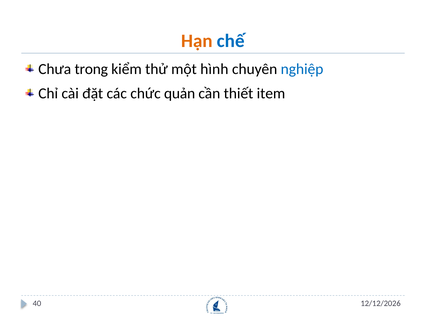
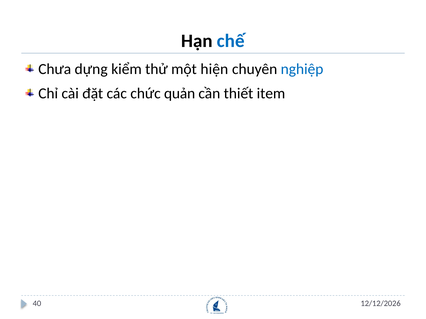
Hạn colour: orange -> black (197, 41)
trong: trong -> dựng (91, 69)
hình: hình -> hiện (214, 69)
